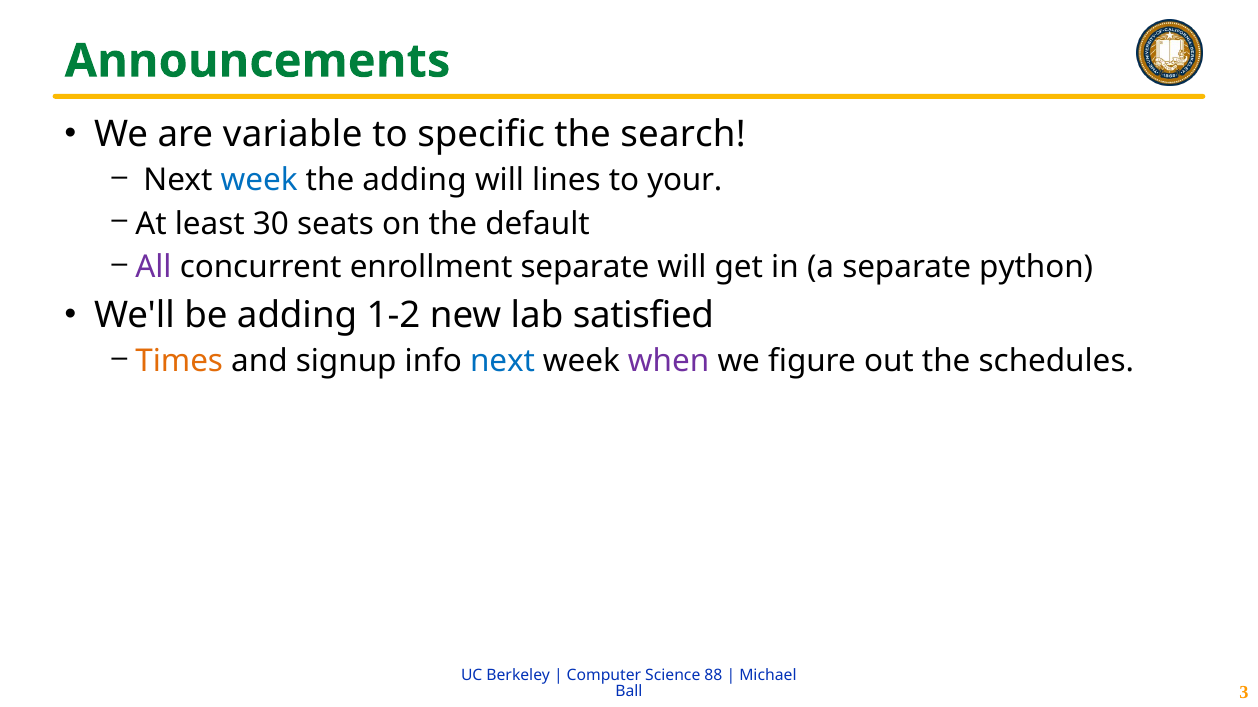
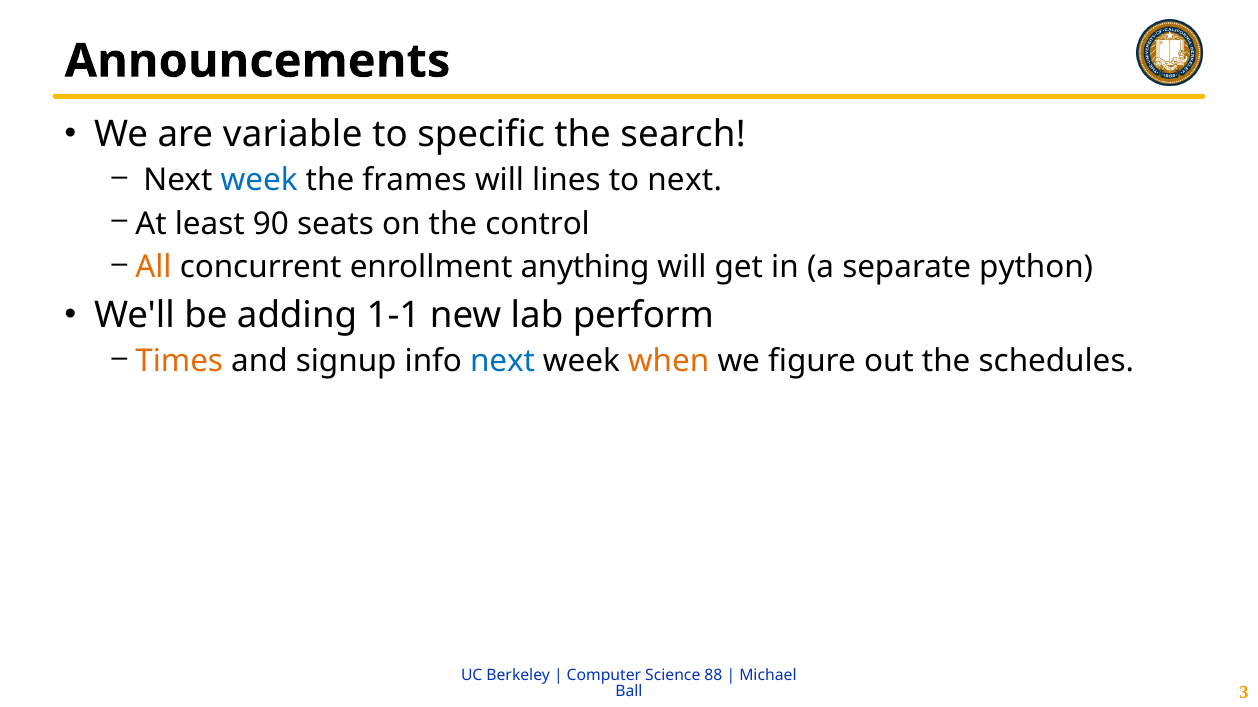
Announcements colour: green -> black (258, 61)
the adding: adding -> frames (415, 181)
to your: your -> next (685, 181)
30: 30 -> 90 (271, 224)
default: default -> control (538, 224)
All colour: purple -> orange (153, 267)
enrollment separate: separate -> anything (585, 267)
1-2: 1-2 -> 1-1 (393, 315)
satisfied: satisfied -> perform (643, 315)
when colour: purple -> orange (669, 361)
